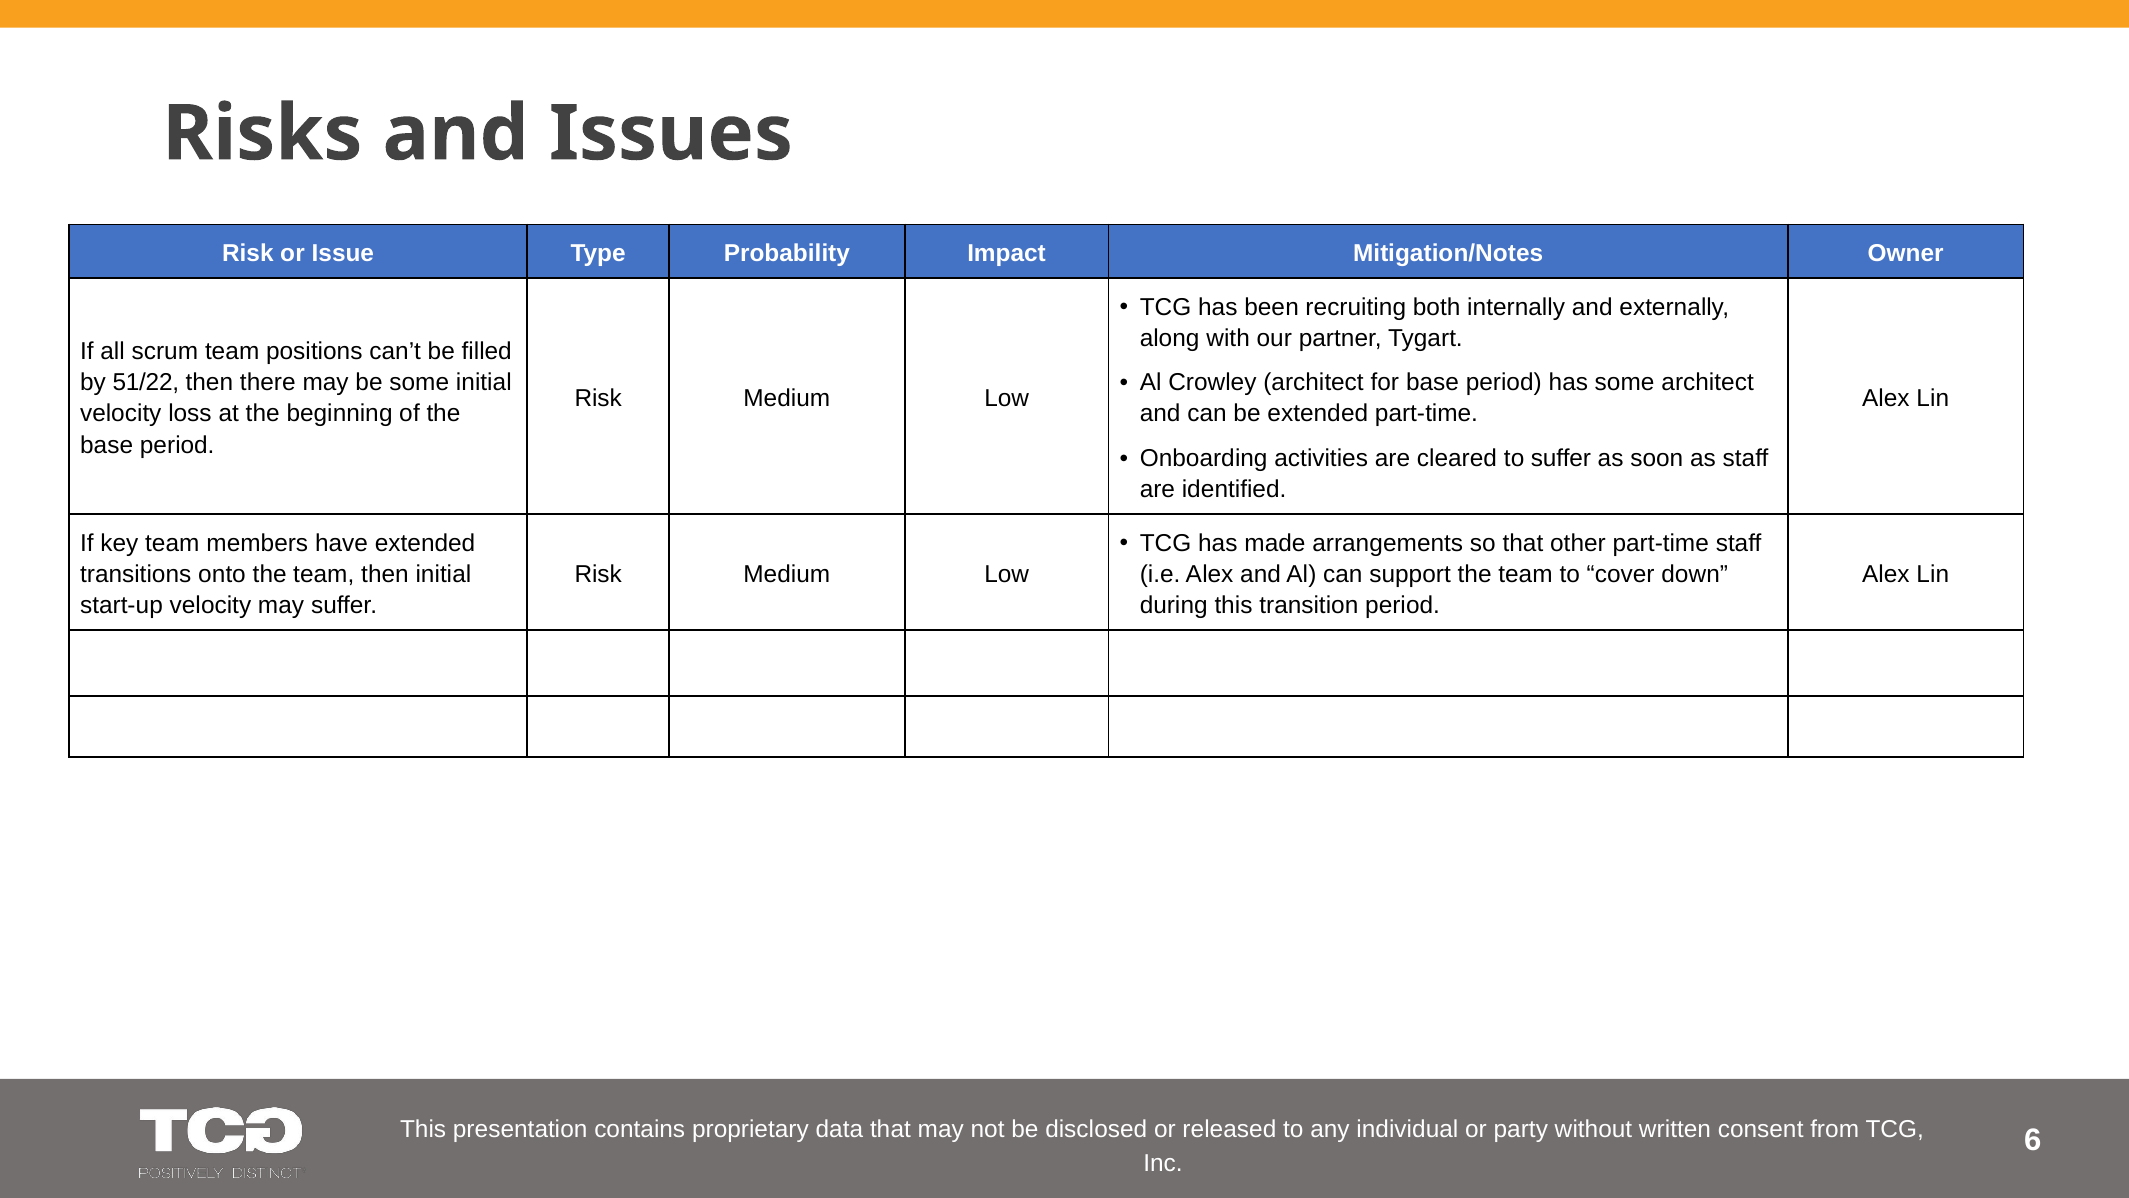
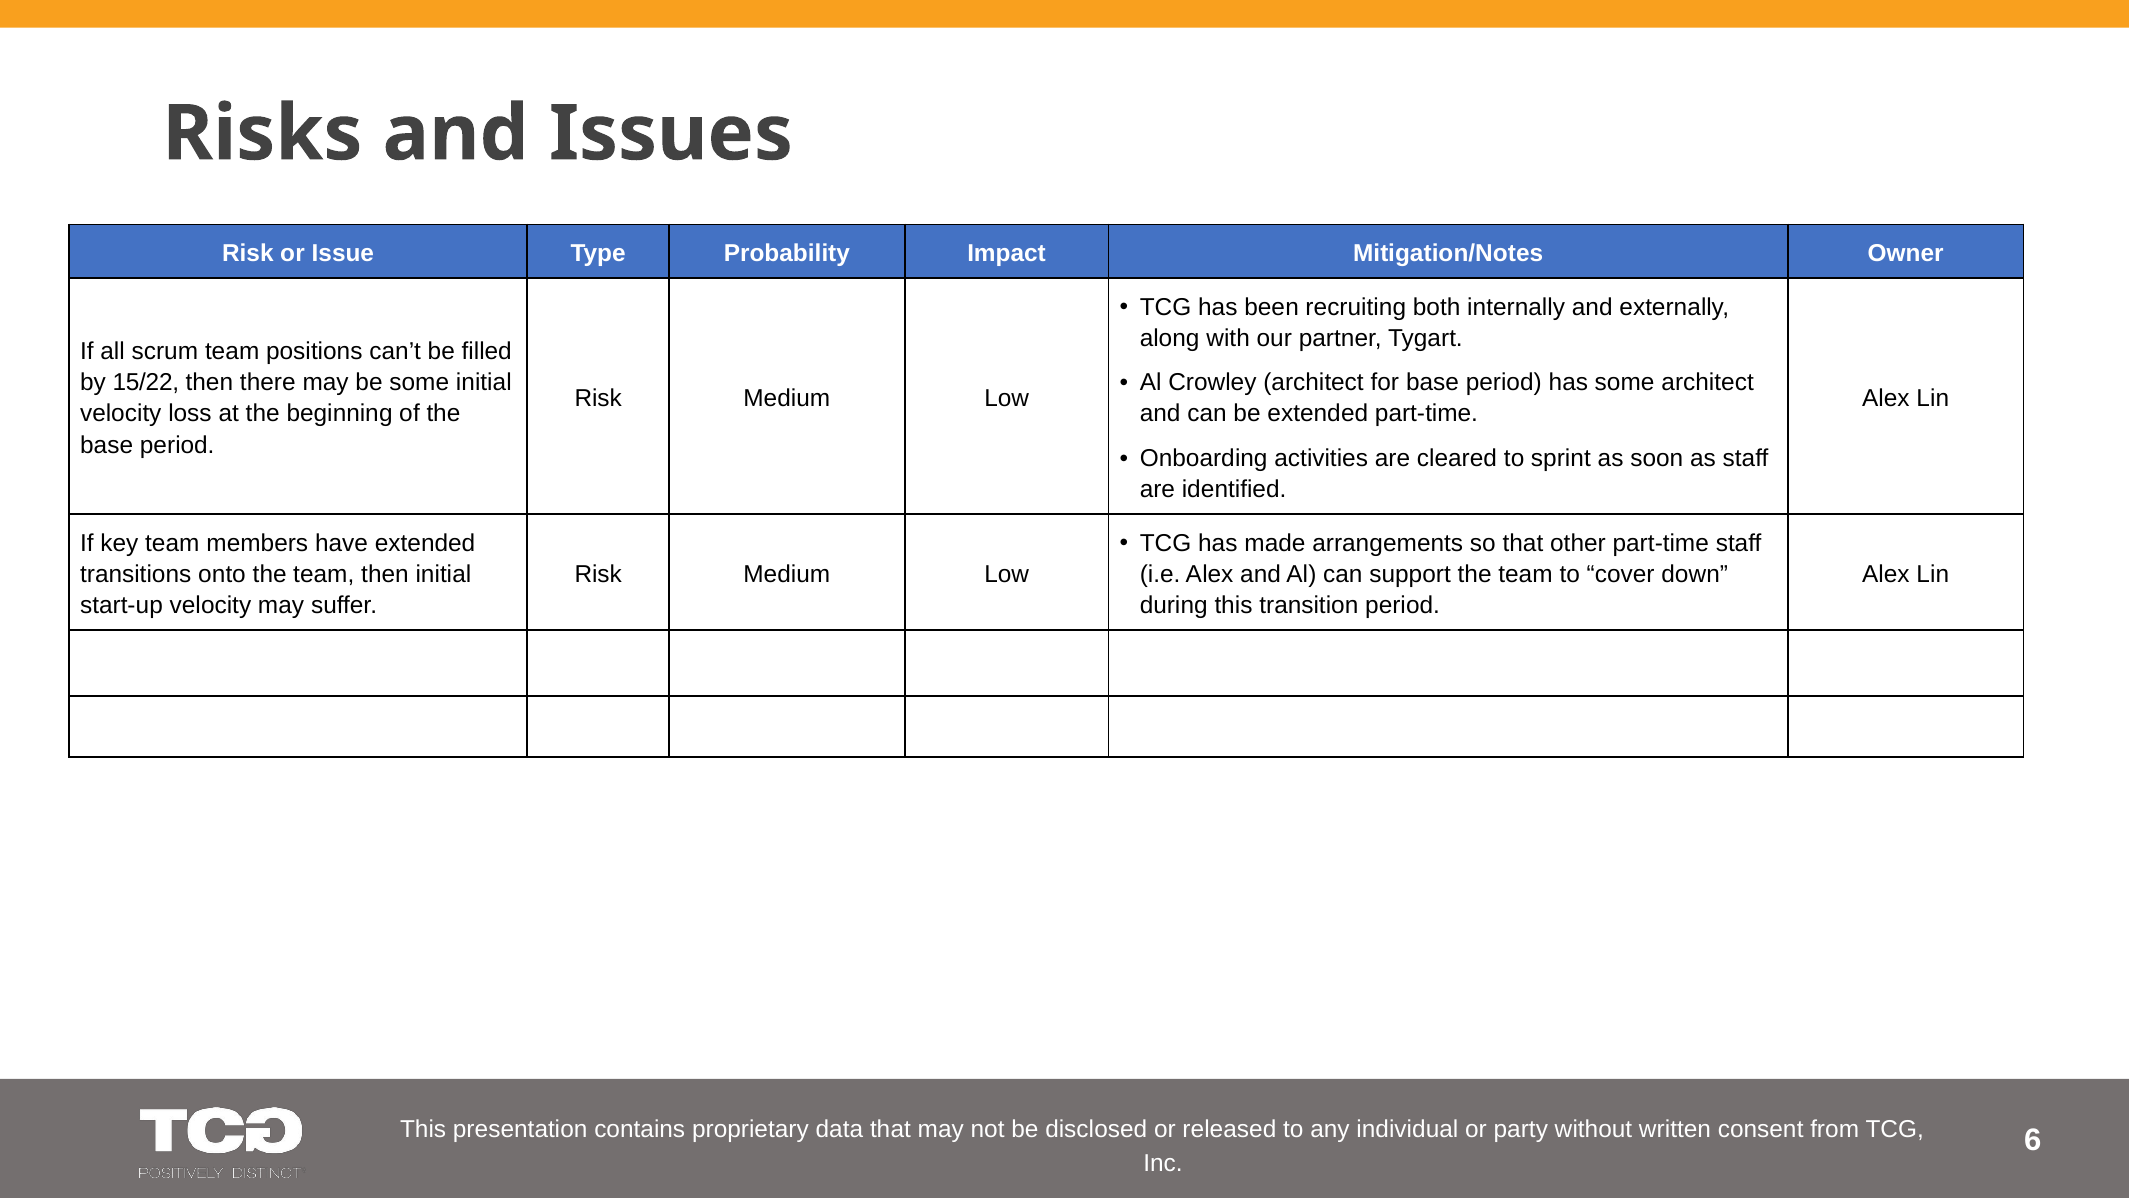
51/22: 51/22 -> 15/22 (146, 383)
to suffer: suffer -> sprint (1561, 458)
